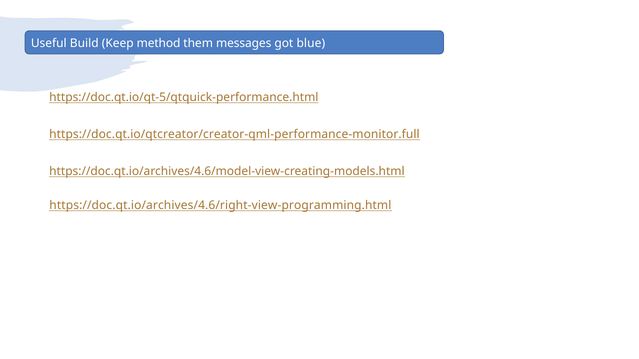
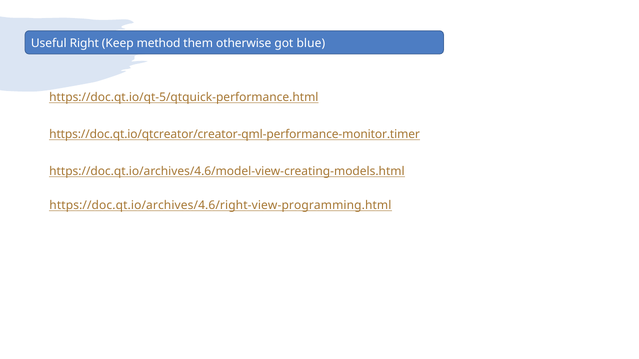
Build: Build -> Right (84, 43)
messages: messages -> otherwise (244, 43)
https://doc.qt.io/qtcreator/creator-qml-performance-monitor.full: https://doc.qt.io/qtcreator/creator-qml-performance-monitor.full -> https://doc.qt.io/qtcreator/creator-qml-performance-monitor.timer (235, 135)
